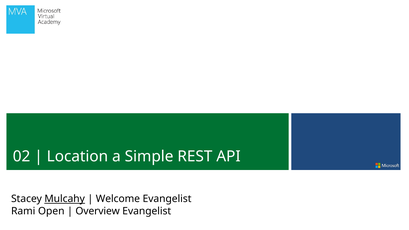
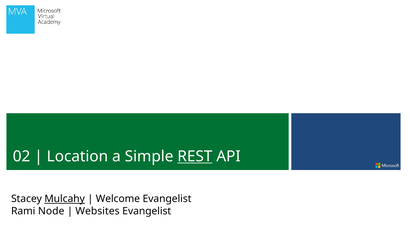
REST underline: none -> present (195, 156)
Open: Open -> Node (51, 211)
Overview: Overview -> Websites (98, 211)
